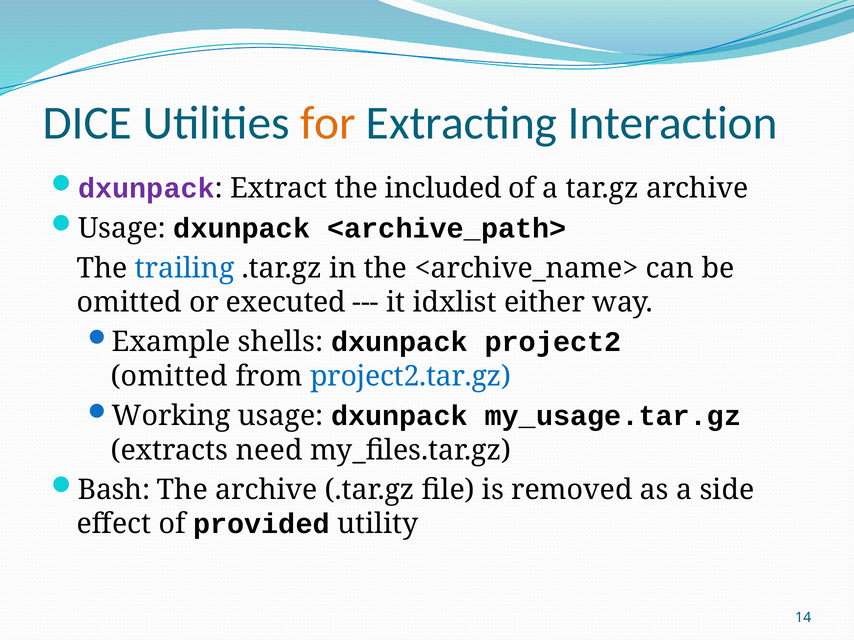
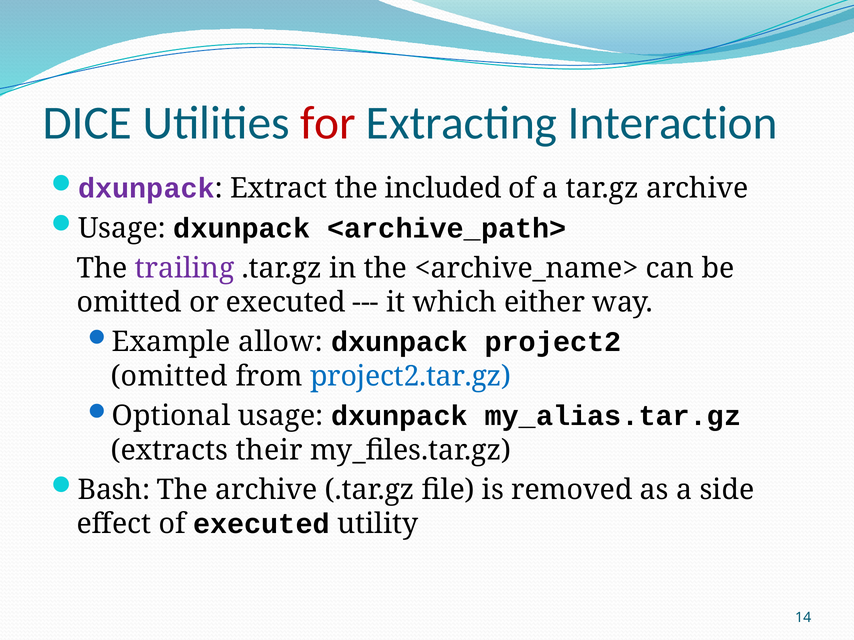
for colour: orange -> red (328, 123)
trailing colour: blue -> purple (185, 268)
idxlist: idxlist -> which (455, 302)
shells: shells -> allow (281, 342)
Working: Working -> Optional (171, 416)
my_usage.tar.gz: my_usage.tar.gz -> my_alias.tar.gz (613, 416)
need: need -> their (269, 450)
of provided: provided -> executed (261, 524)
